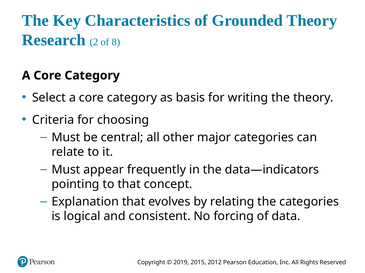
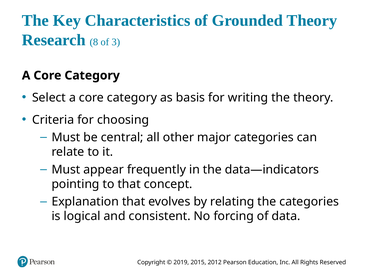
2: 2 -> 8 (94, 42)
8: 8 -> 3 (116, 42)
